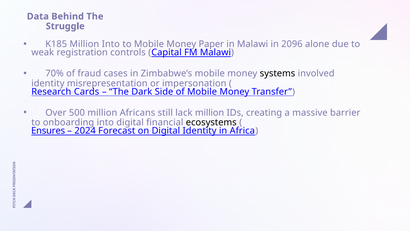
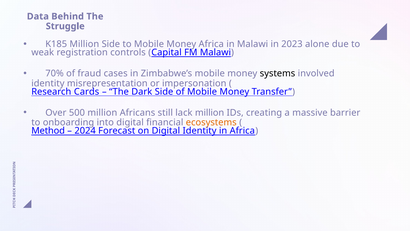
Million Into: Into -> Side (111, 44)
Money Paper: Paper -> Africa (211, 44)
2096: 2096 -> 2023 (292, 44)
ecosystems colour: black -> orange (211, 122)
Ensures: Ensures -> Method (48, 131)
